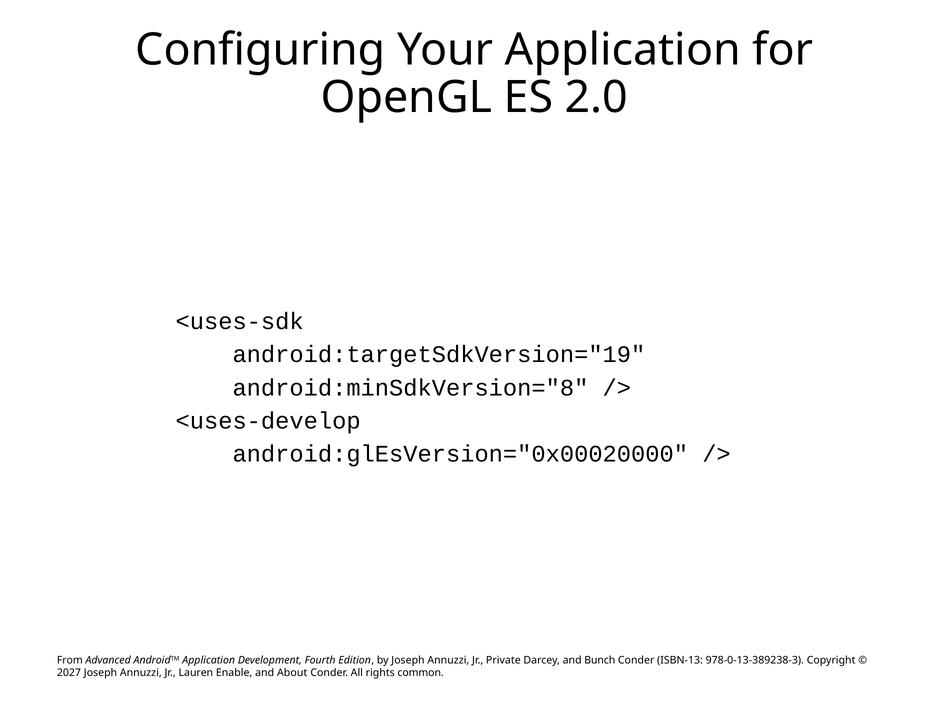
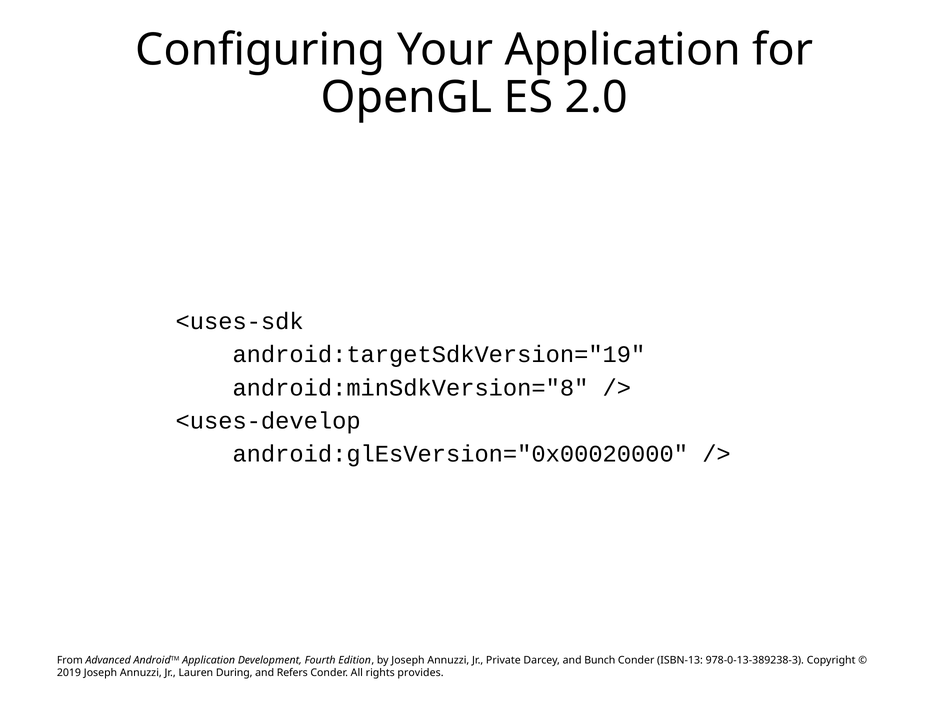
2027: 2027 -> 2019 (69, 673)
Enable: Enable -> During (234, 673)
About: About -> Refers (292, 673)
common: common -> provides (421, 673)
